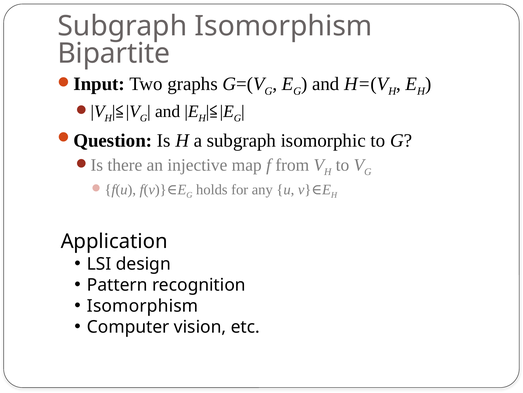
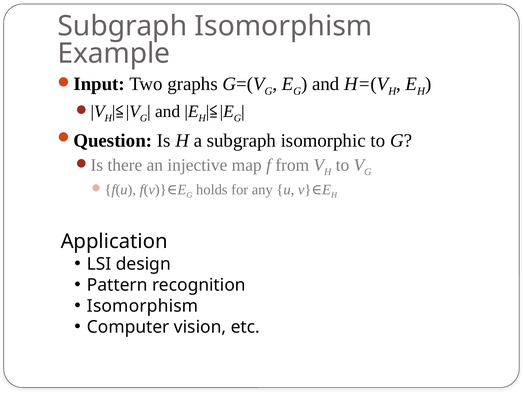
Bipartite: Bipartite -> Example (114, 53)
